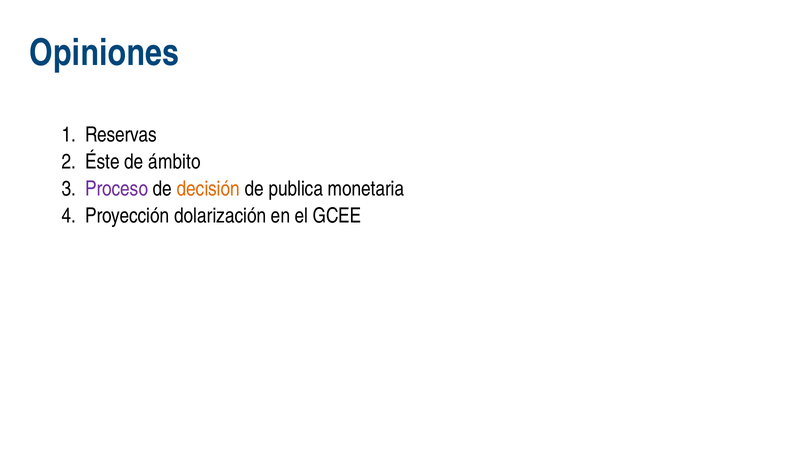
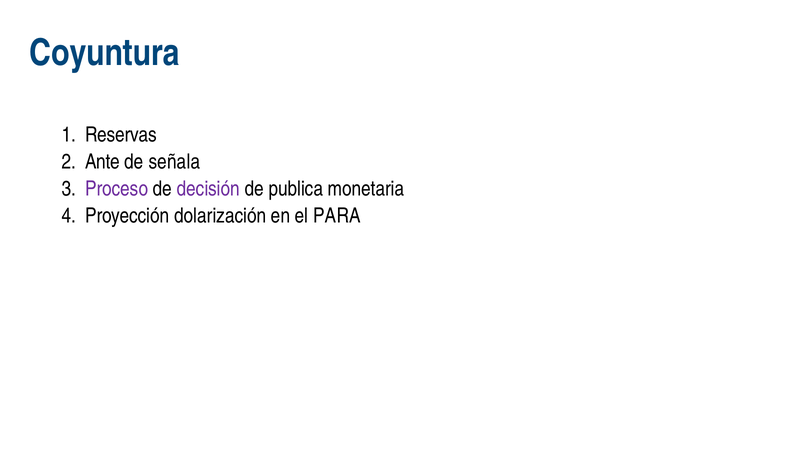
Opiniones: Opiniones -> Coyuntura (105, 53)
Éste: Éste -> Ante (102, 162)
ámbito: ámbito -> señala (174, 162)
decisión colour: orange -> purple (208, 189)
GCEE: GCEE -> PARA (337, 216)
